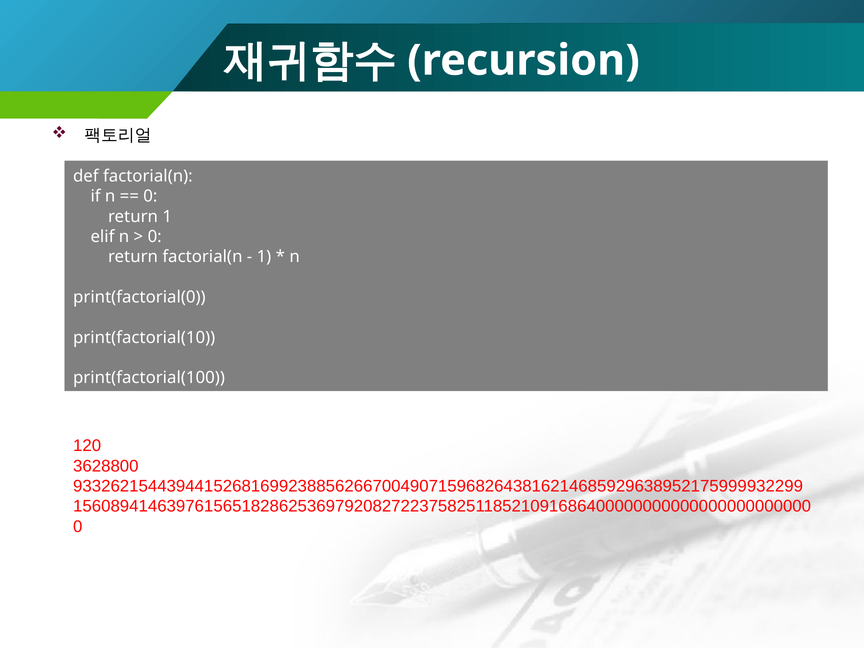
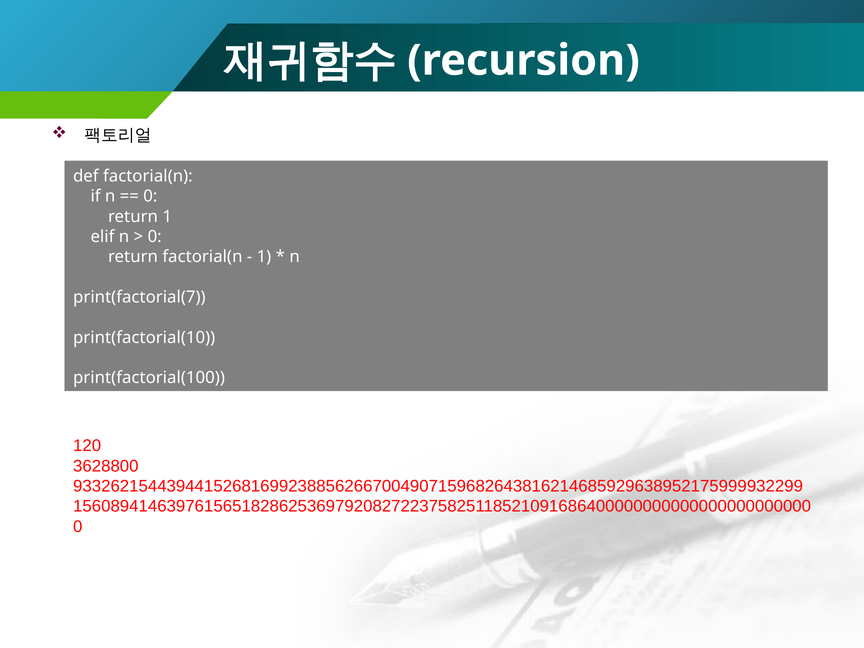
print(factorial(0: print(factorial(0 -> print(factorial(7 (139, 297)
